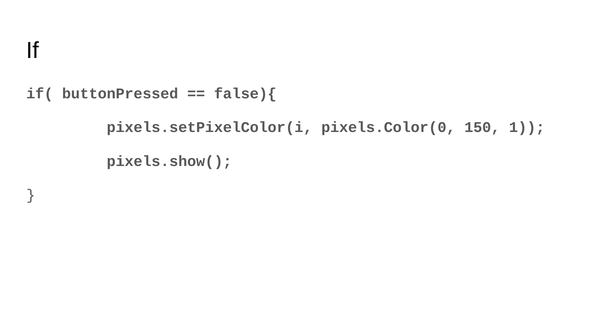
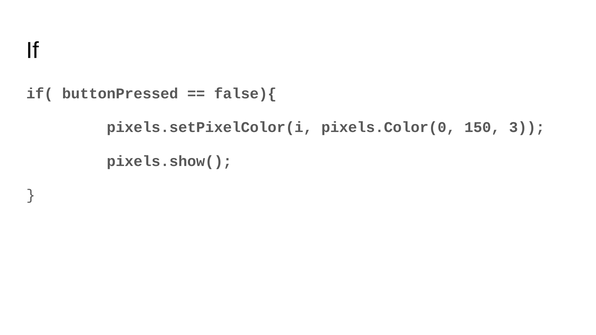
1: 1 -> 3 (527, 128)
